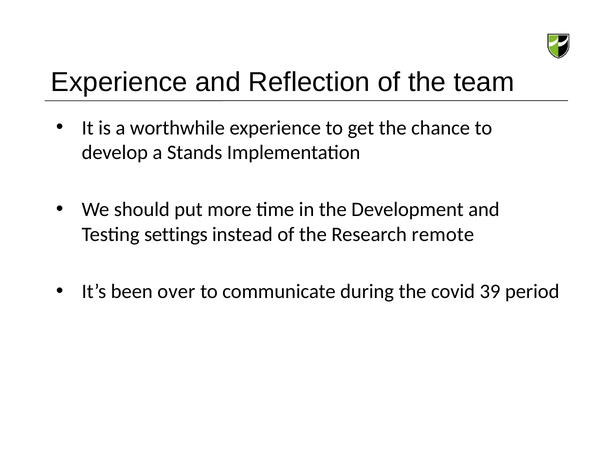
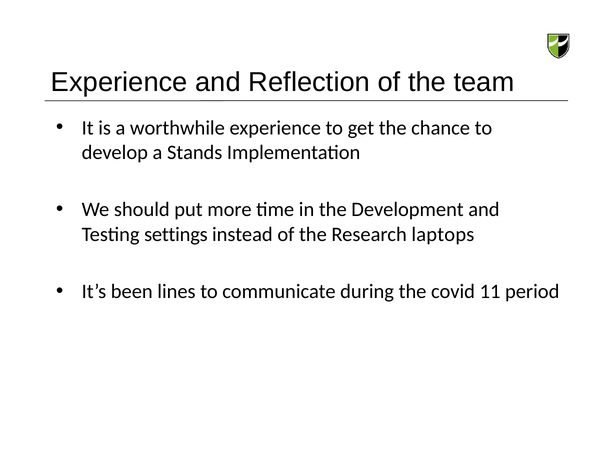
remote: remote -> laptops (443, 234)
over: over -> lines (176, 292)
39: 39 -> 11 (490, 292)
